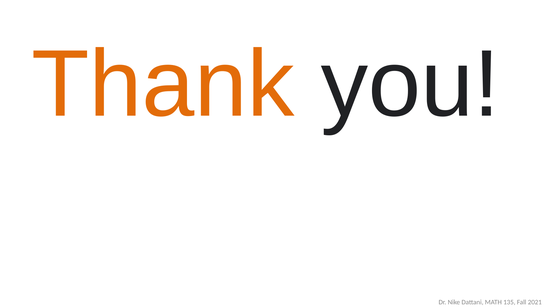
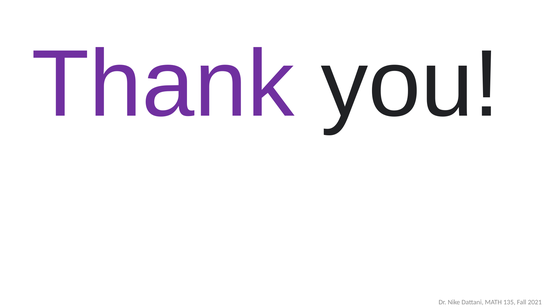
Thank colour: orange -> purple (163, 85)
